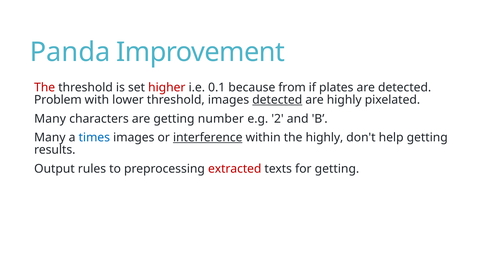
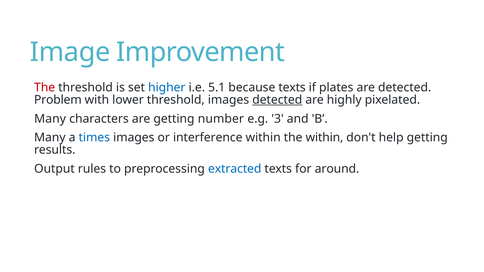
Panda: Panda -> Image (70, 52)
higher colour: red -> blue (167, 88)
0.1: 0.1 -> 5.1 (217, 88)
because from: from -> texts (292, 88)
2: 2 -> 3 (278, 119)
interference underline: present -> none (208, 138)
the highly: highly -> within (324, 138)
extracted colour: red -> blue (235, 169)
for getting: getting -> around (337, 169)
